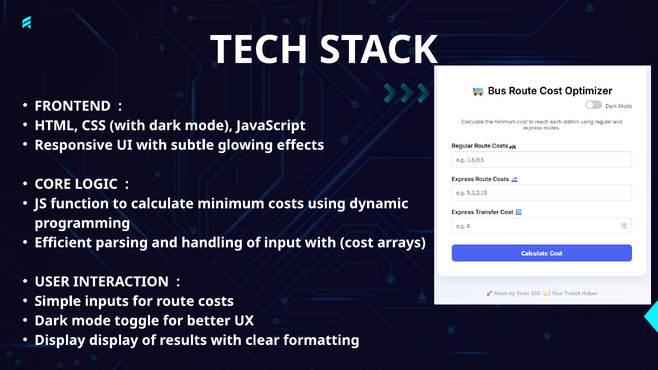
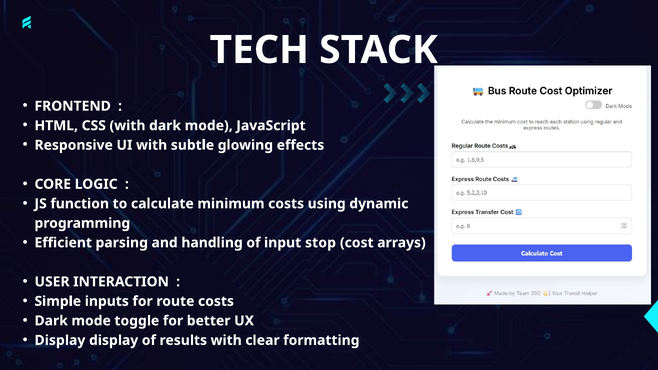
input with: with -> stop (320, 243)
